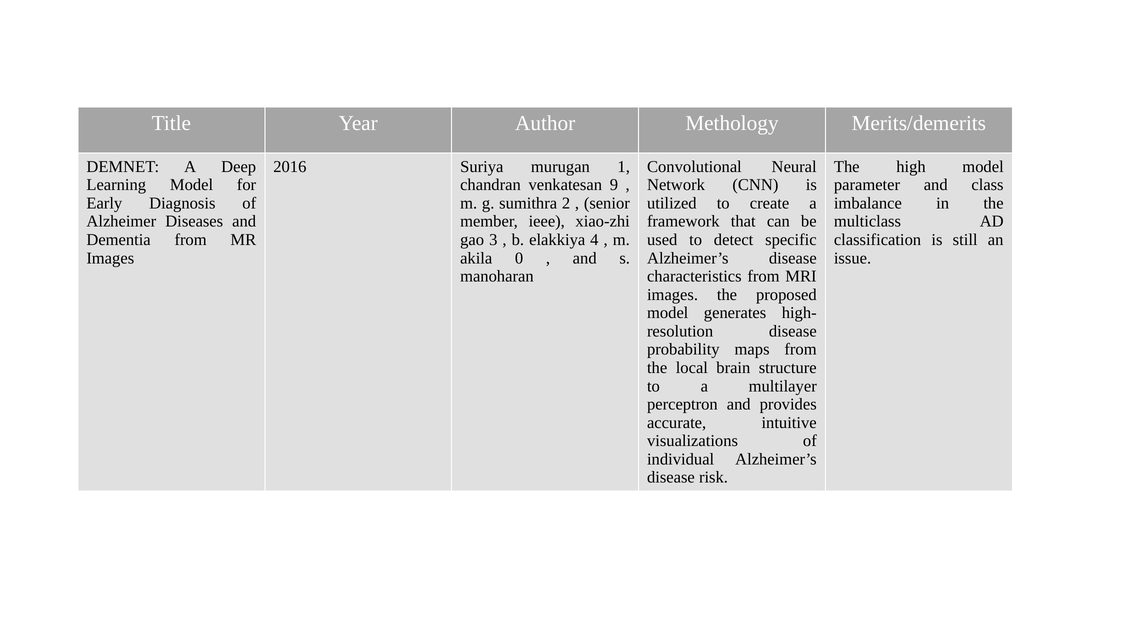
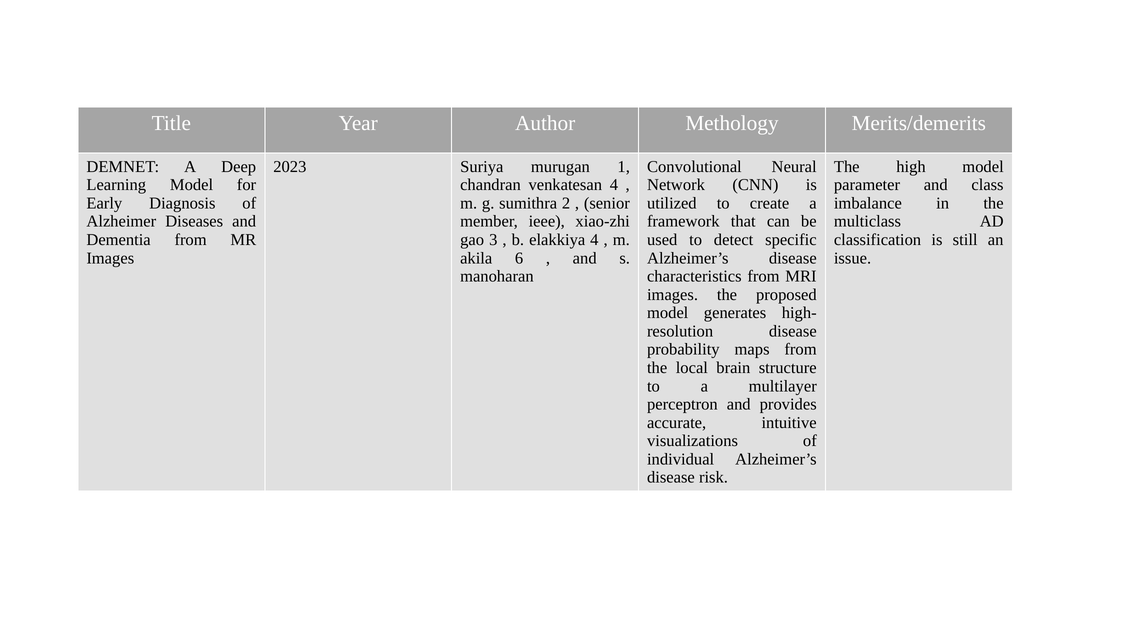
2016: 2016 -> 2023 (290, 167)
venkatesan 9: 9 -> 4 (614, 185)
0: 0 -> 6 (519, 258)
